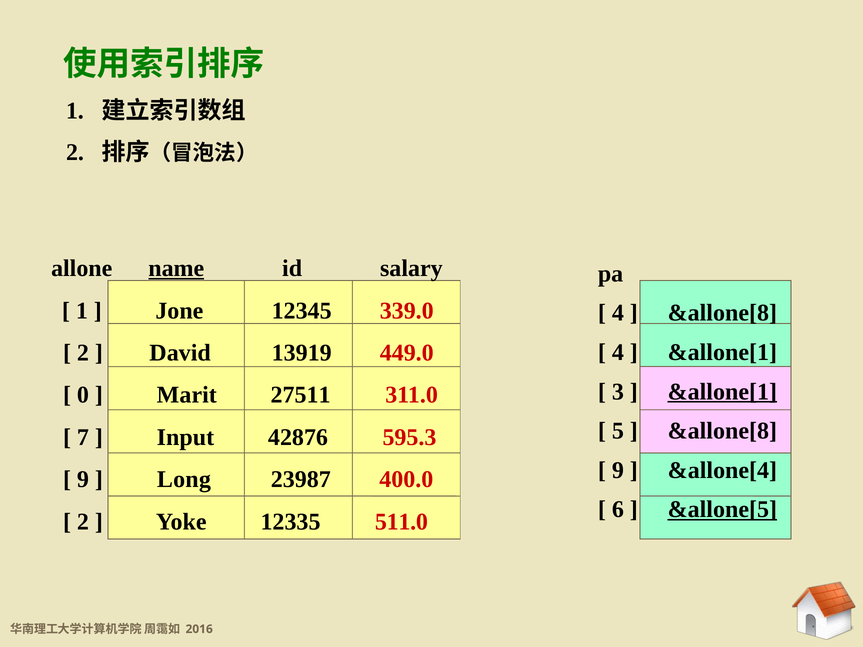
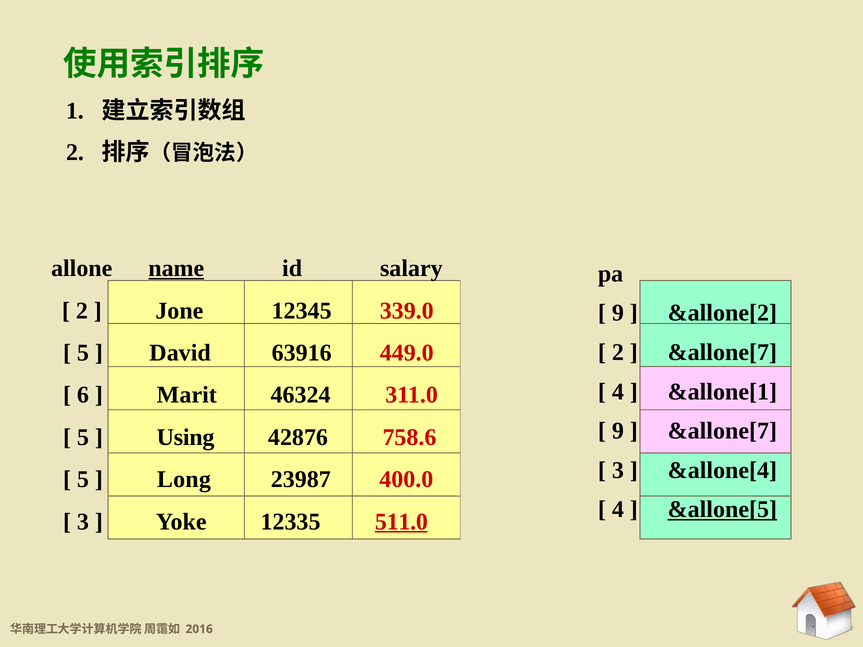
1: 1 -> 2 (82, 311)
4: 4 -> 9 (618, 313)
&allone[8: &allone[8 -> &allone[2 (722, 313)
4: 4 -> 2 (618, 352)
&allone[1: &allone[1 -> &allone[7 (722, 352)
2: 2 -> 5 (83, 353)
13919: 13919 -> 63916 (302, 353)
3: 3 -> 4 (618, 392)
&allone[1 underline: present -> none (722, 392)
0: 0 -> 6 (83, 395)
27511: 27511 -> 46324 (301, 395)
5: 5 -> 9 (618, 431)
&allone[8: &allone[8 -> &allone[7 (722, 431)
7: 7 -> 5 (83, 437)
Input: Input -> Using (186, 437)
595.3: 595.3 -> 758.6 (409, 437)
9: 9 -> 3 (618, 470)
9: 9 -> 5 (83, 480)
6: 6 -> 4 (618, 510)
2: 2 -> 3 (83, 522)
511.0 underline: none -> present (401, 522)
